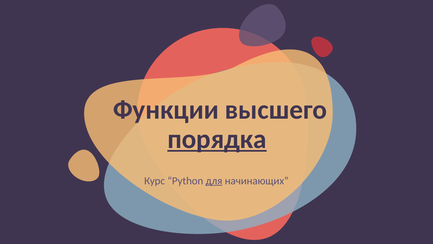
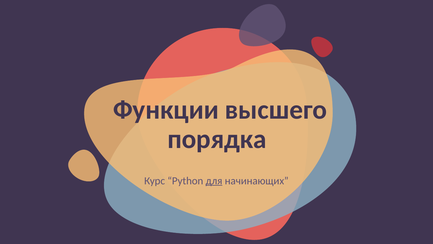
порядка underline: present -> none (217, 139)
